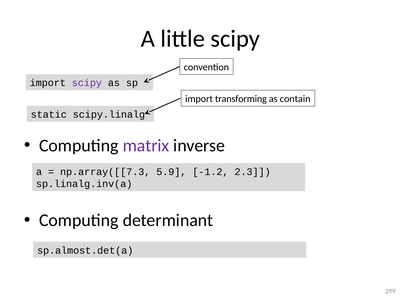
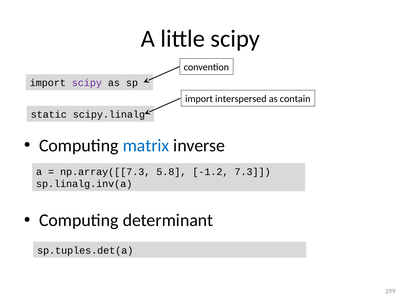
transforming: transforming -> interspersed (241, 99)
matrix colour: purple -> blue (146, 145)
5.9: 5.9 -> 5.8 (171, 172)
2.3: 2.3 -> 7.3 (253, 172)
sp.almost.det(a: sp.almost.det(a -> sp.tuples.det(a (85, 250)
